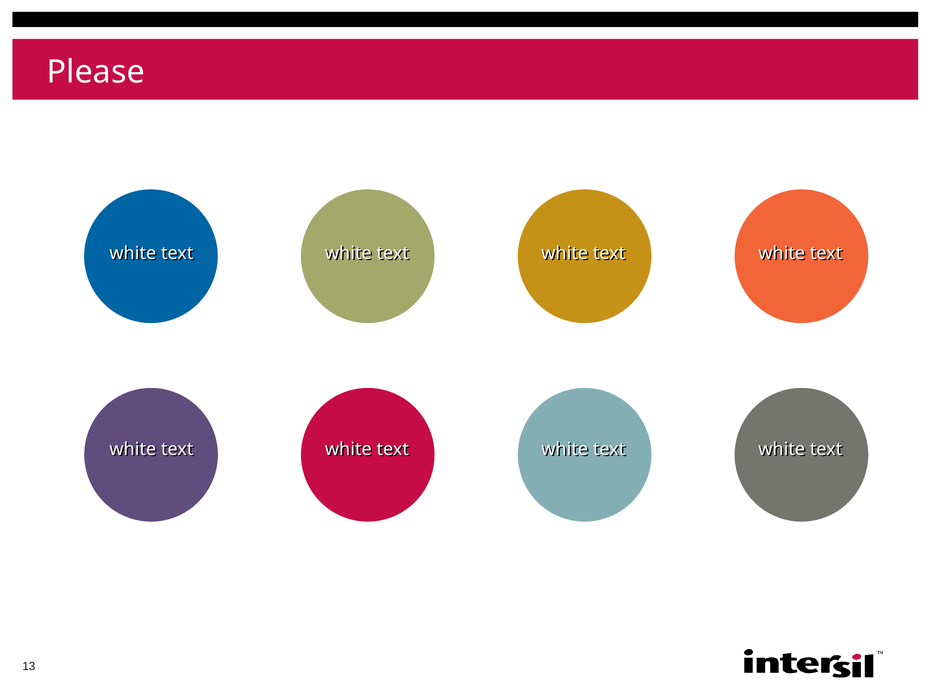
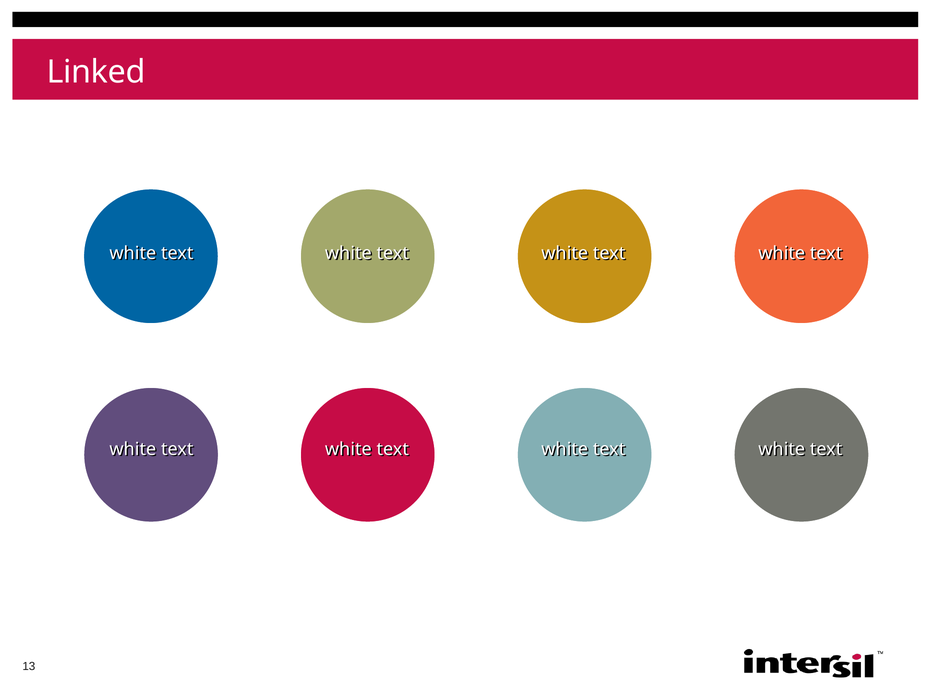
Please: Please -> Linked (96, 72)
